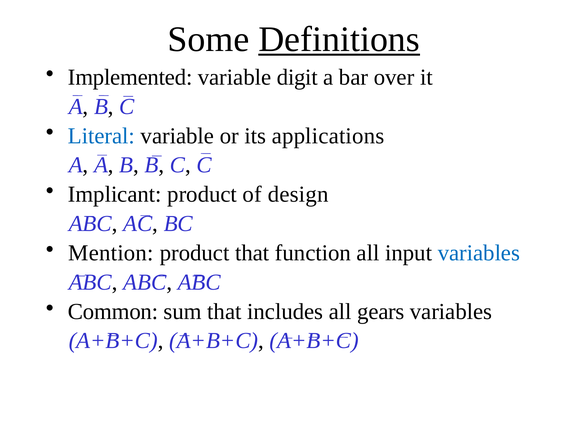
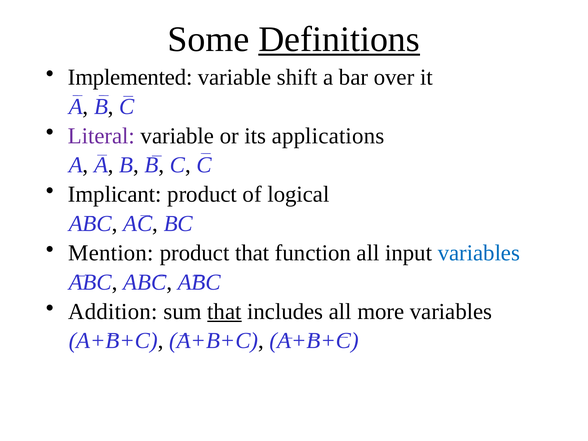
digit: digit -> shift (297, 77)
Literal colour: blue -> purple (101, 136)
design: design -> logical (298, 194)
Common: Common -> Addition (113, 312)
that underline: none -> present (224, 312)
gears: gears -> more (381, 312)
